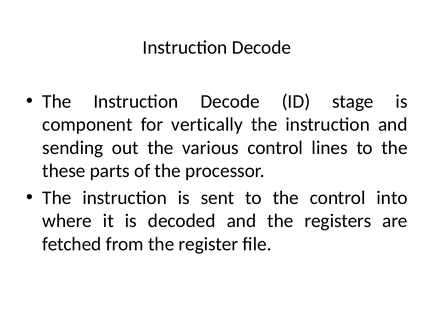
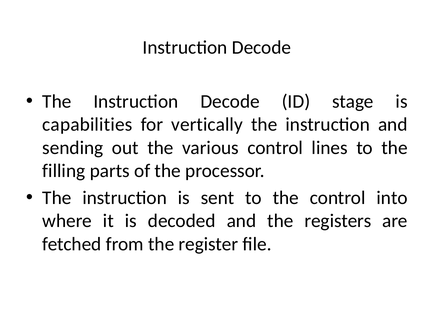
component: component -> capabilities (87, 125)
these: these -> filling (64, 171)
